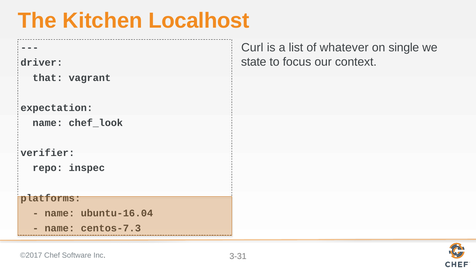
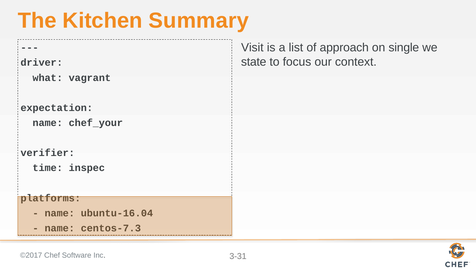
Localhost: Localhost -> Summary (199, 21)
Curl: Curl -> Visit (252, 47)
whatever: whatever -> approach (344, 47)
that: that -> what (48, 78)
chef_look: chef_look -> chef_your (96, 123)
repo: repo -> time (48, 168)
